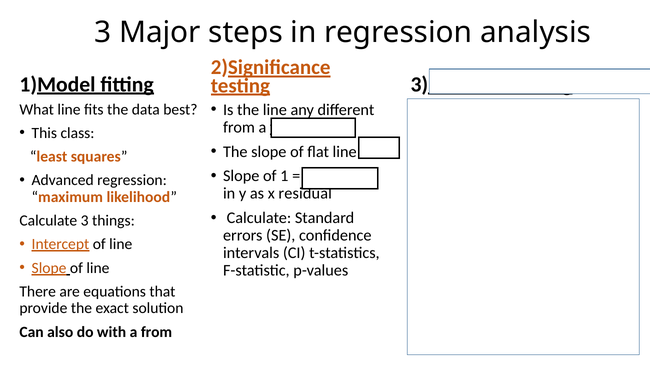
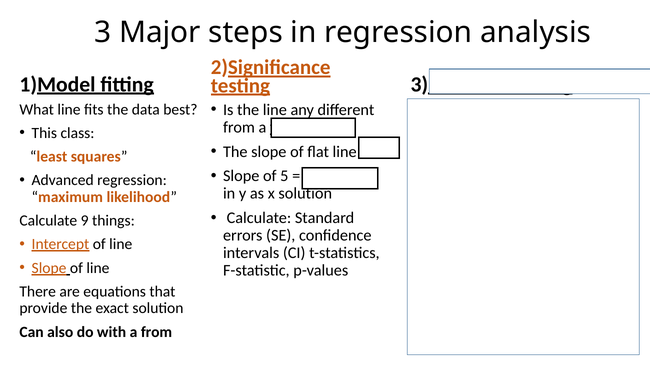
1: 1 -> 5 (284, 176)
x residual: residual -> solution (305, 193)
Calculate 3: 3 -> 9 (85, 220)
